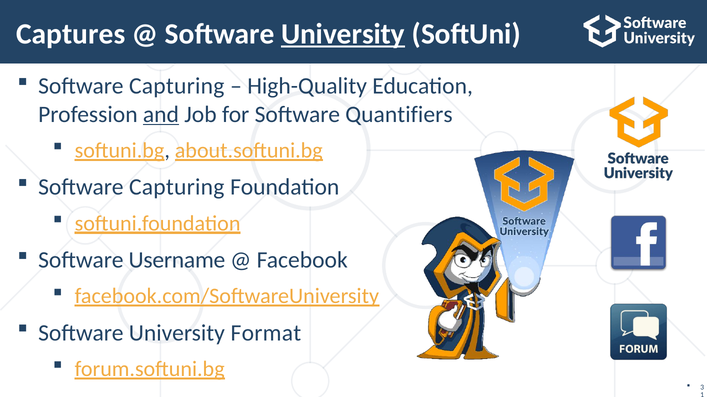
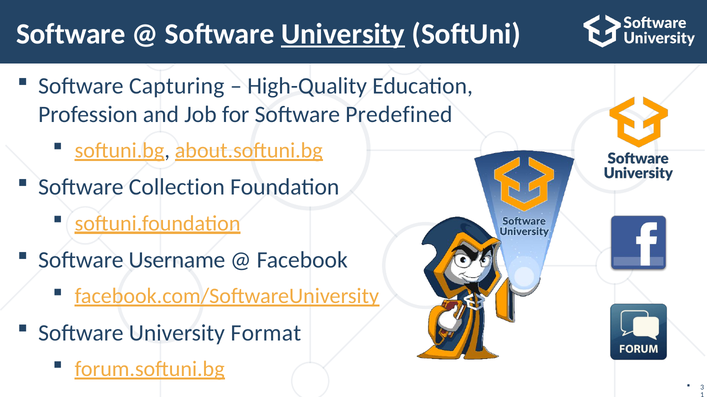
Captures: Captures -> Software (71, 34)
and underline: present -> none (161, 115)
Quantifiers: Quantifiers -> Predefined (399, 115)
Capturing: Capturing -> Collection (177, 188)
